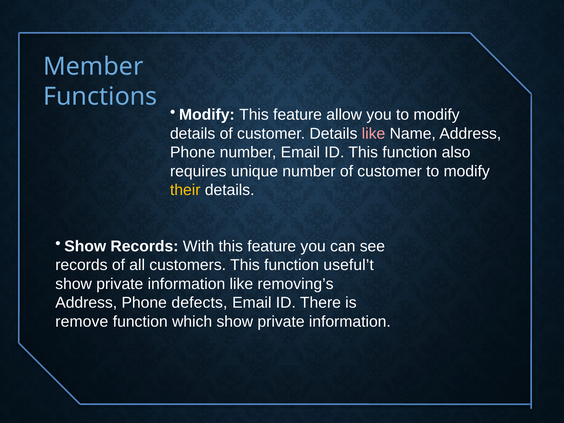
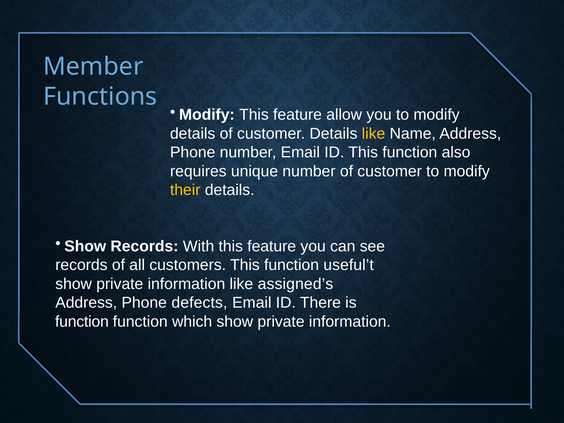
like colour: pink -> yellow (373, 134)
removing’s: removing’s -> assigned’s (295, 284)
remove: remove -> function (82, 322)
